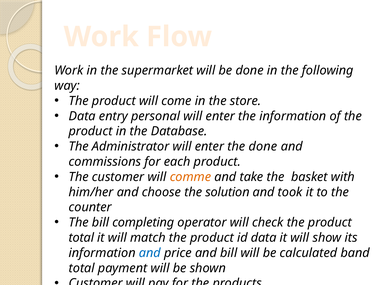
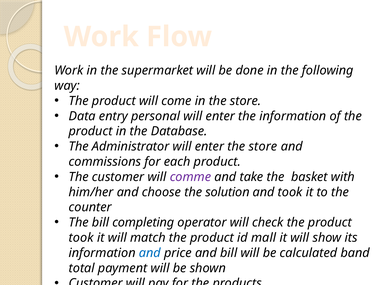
enter the done: done -> store (263, 147)
comme colour: orange -> purple (190, 177)
total: total -> took (81, 238)
id data: data -> mall (264, 238)
